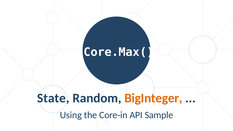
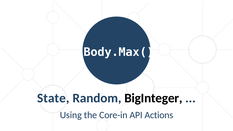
Core.Max(: Core.Max( -> Body.Max( (119, 52)
BigInteger colour: orange -> black (153, 98)
Sample: Sample -> Actions (159, 115)
